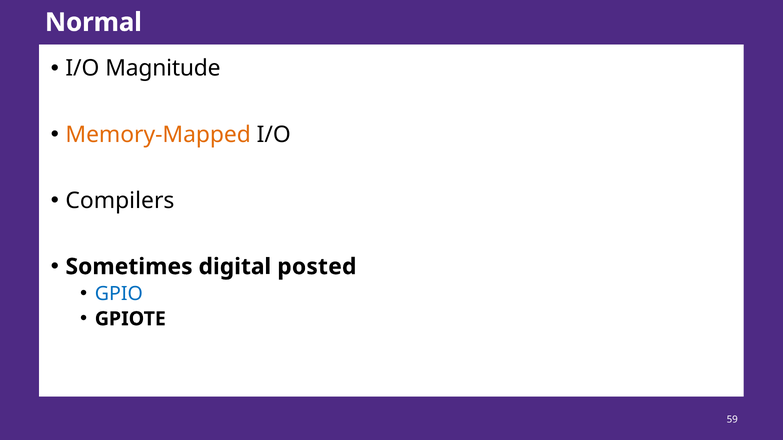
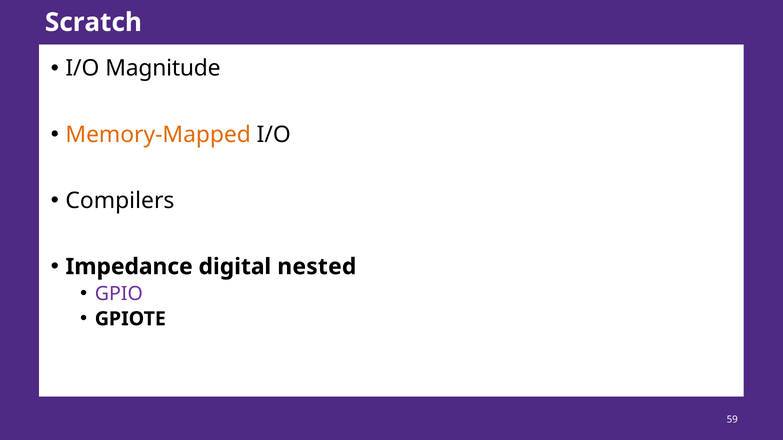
Normal: Normal -> Scratch (93, 22)
Sometimes: Sometimes -> Impedance (129, 267)
posted: posted -> nested (317, 267)
GPIO colour: blue -> purple (119, 294)
